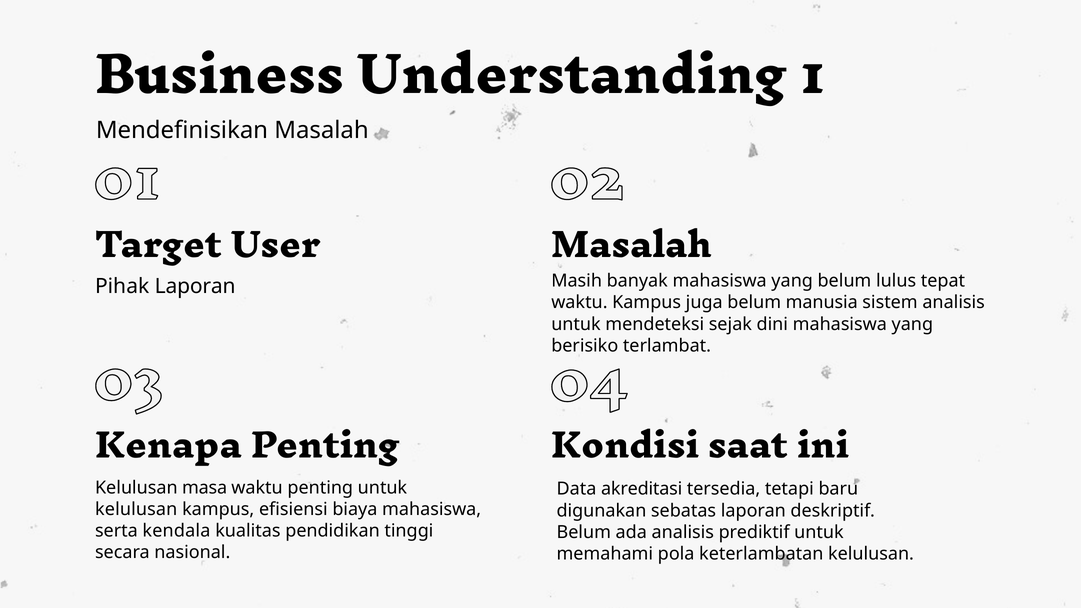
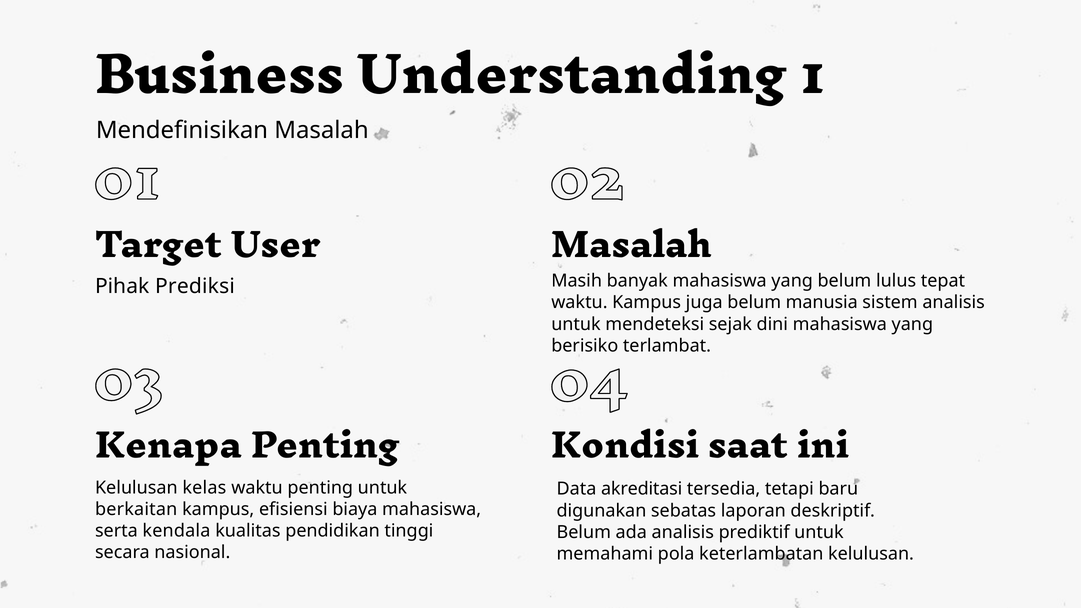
Pihak Laporan: Laporan -> Prediksi (195, 286)
masa: masa -> kelas (204, 488)
kelulusan: kelulusan -> berkaitan (136, 509)
